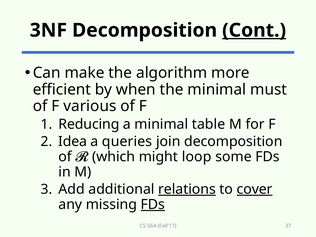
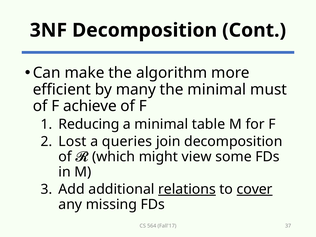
Cont underline: present -> none (254, 30)
when: when -> many (136, 89)
various: various -> achieve (90, 106)
Idea: Idea -> Lost (72, 142)
loop: loop -> view (197, 157)
FDs underline: present -> none (153, 204)
